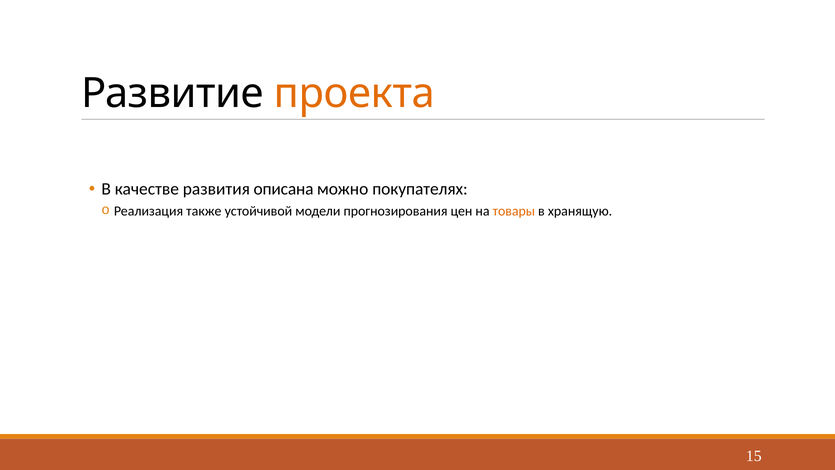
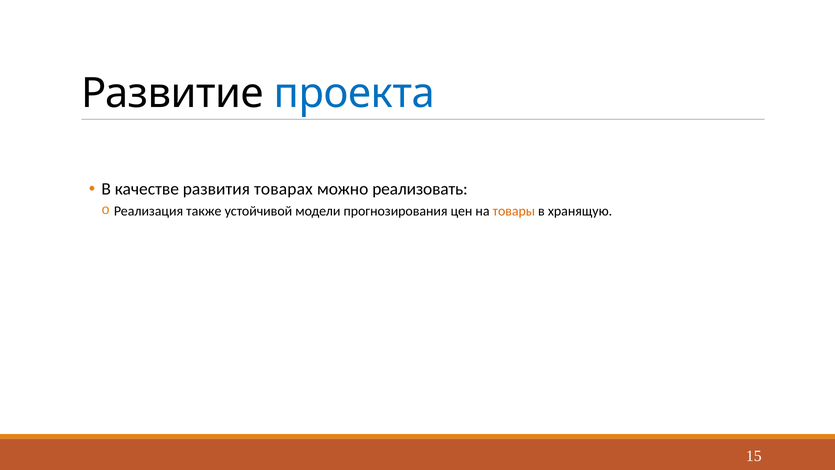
проекта colour: orange -> blue (354, 94)
описана: описана -> товарах (283, 189)
покупателях: покупателях -> реализовать (420, 189)
